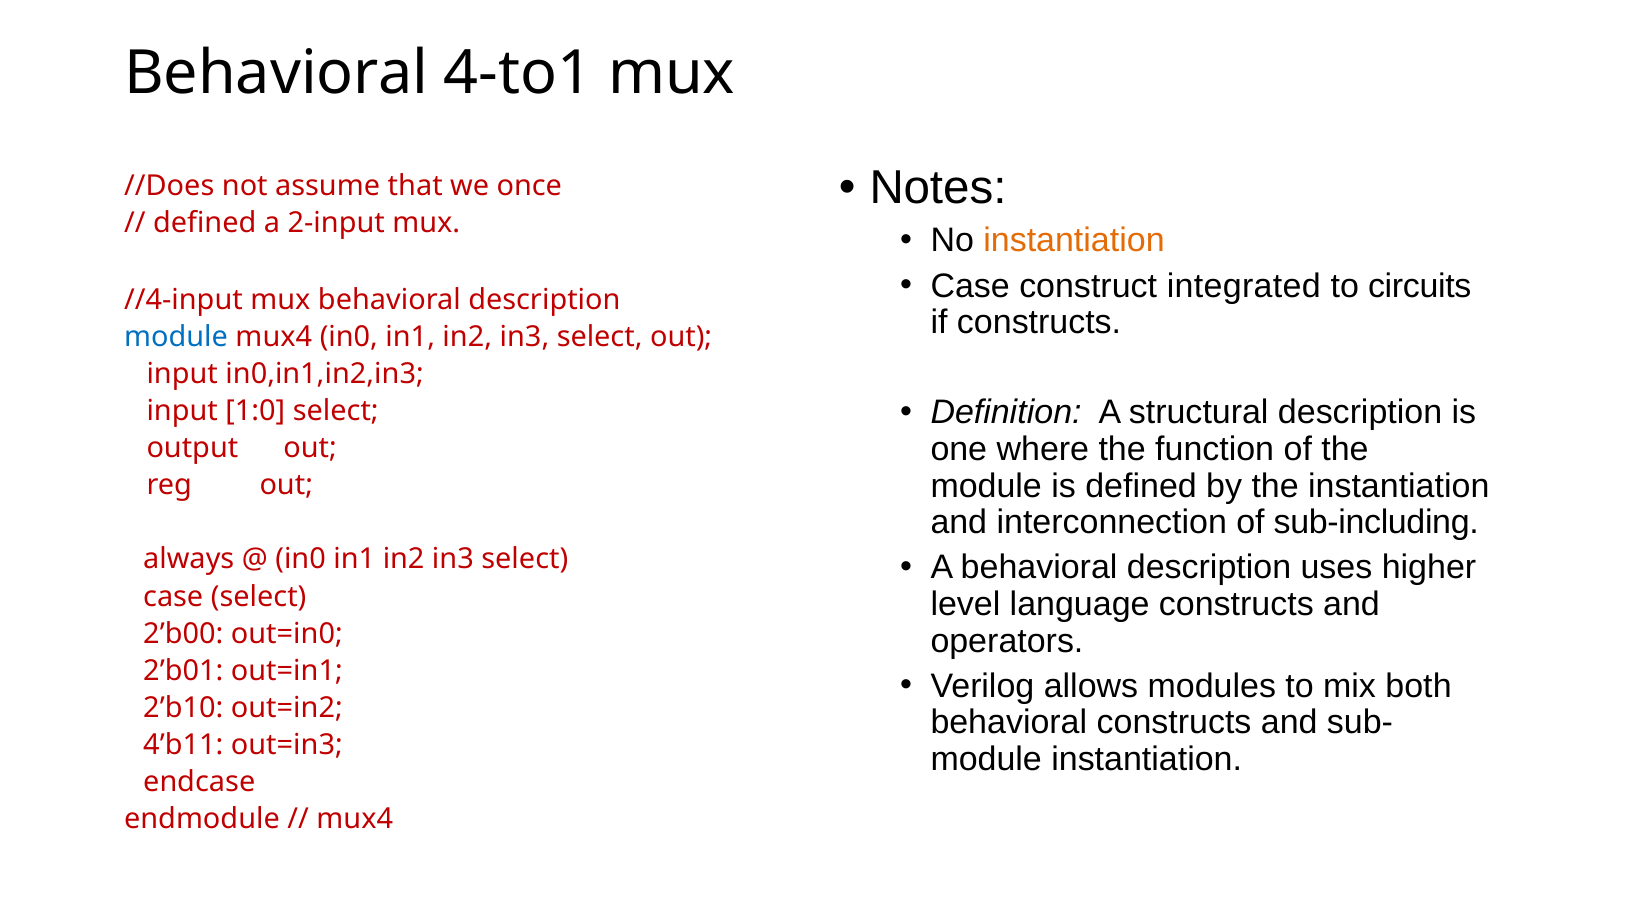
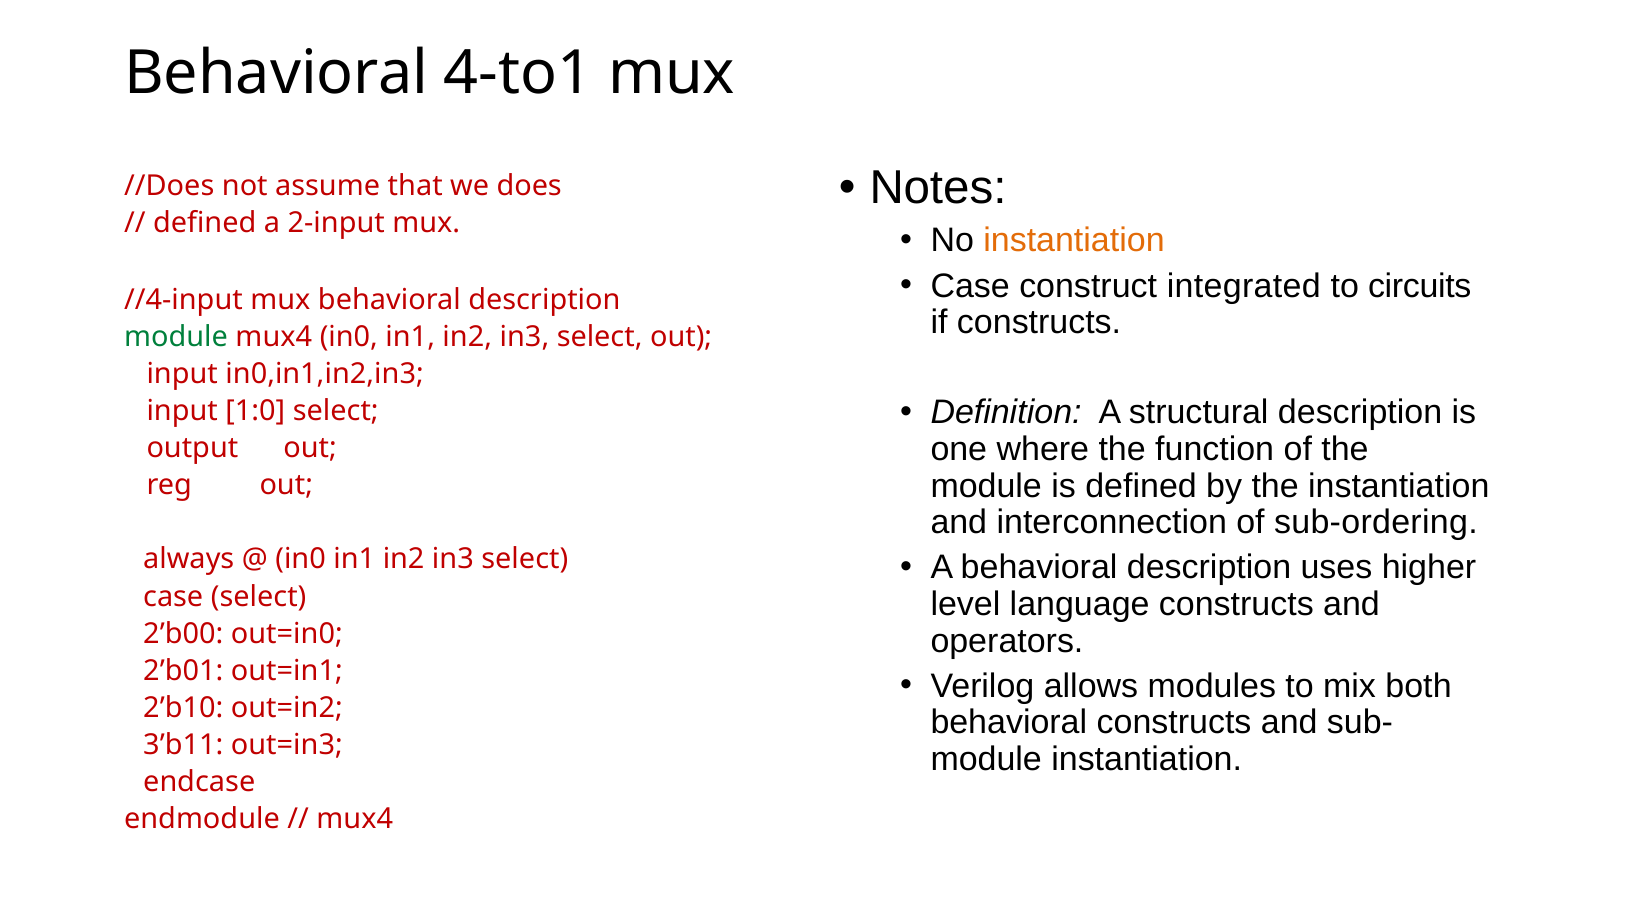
once: once -> does (529, 186)
module colour: blue -> green (176, 337)
sub-including: sub-including -> sub-ordering (1376, 523)
4’b11: 4’b11 -> 3’b11 (183, 745)
